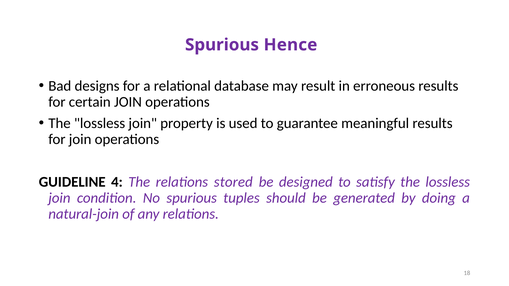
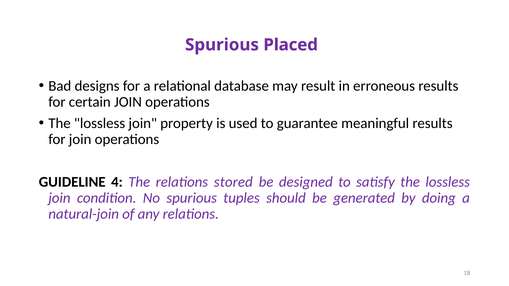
Hence: Hence -> Placed (291, 45)
